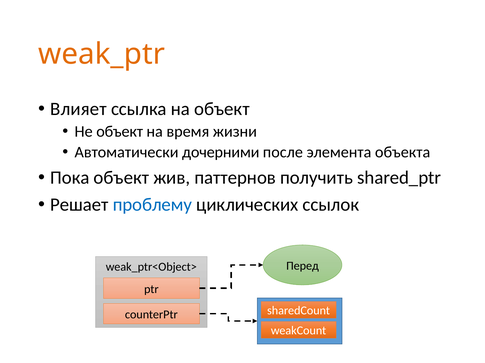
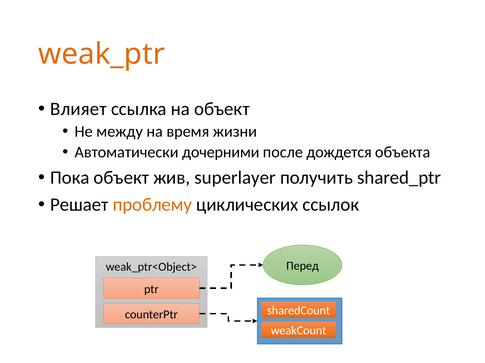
Не объект: объект -> между (120, 132)
элемента: элемента -> дождется (339, 152)
паттернов: паттернов -> superlayer (235, 178)
проблему colour: blue -> orange (152, 205)
